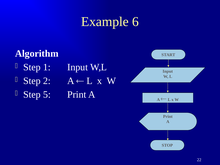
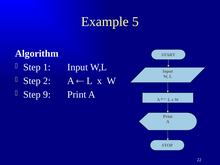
6: 6 -> 5 (136, 22)
5: 5 -> 9 (47, 95)
